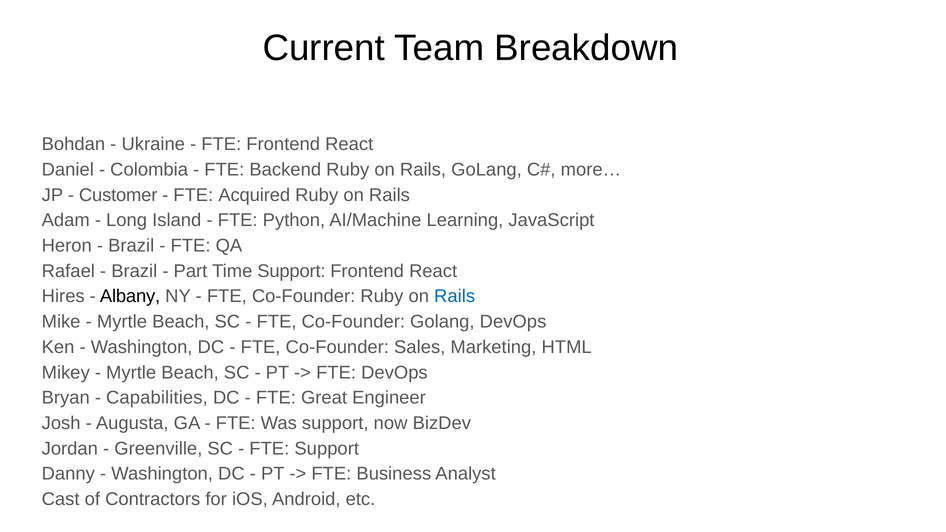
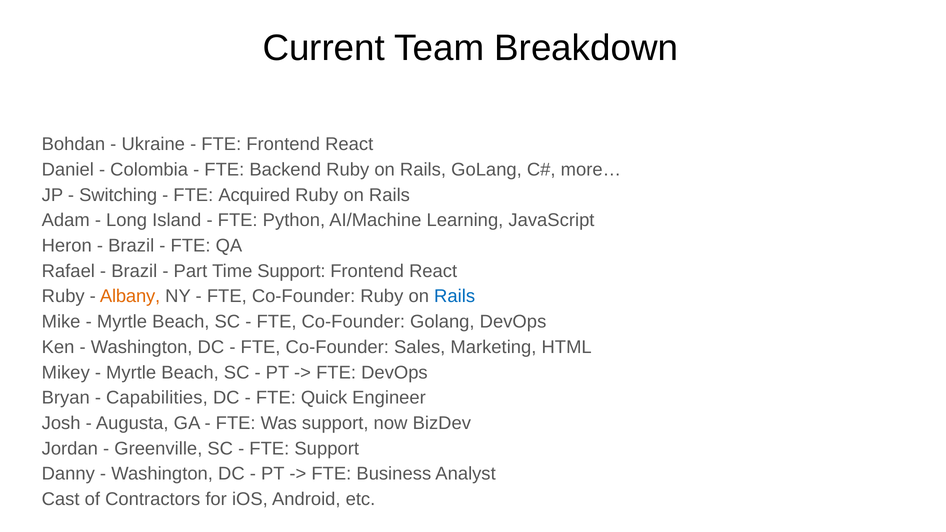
Customer: Customer -> Switching (118, 195)
Hires: Hires -> Ruby (63, 296)
Albany colour: black -> orange (130, 296)
Great: Great -> Quick (324, 398)
